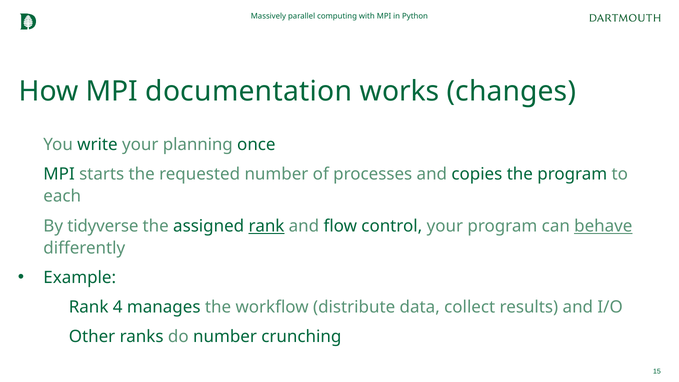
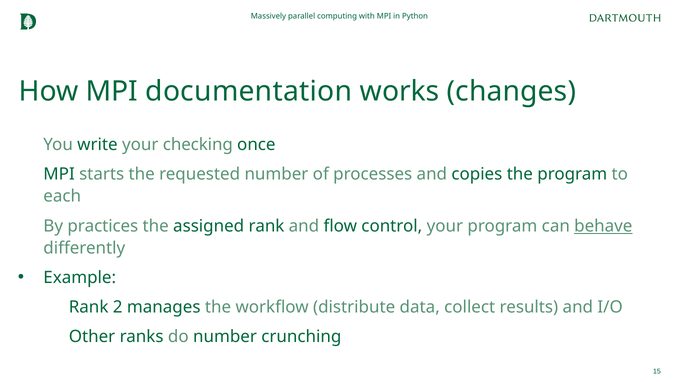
planning: planning -> checking (198, 145)
tidyverse: tidyverse -> practices (103, 226)
rank underline: present -> none (266, 226)
4: 4 -> 2 (118, 307)
